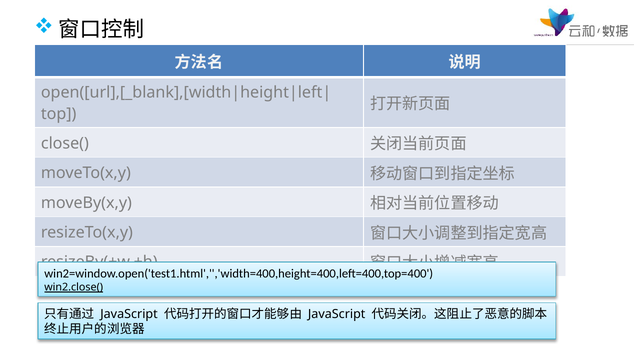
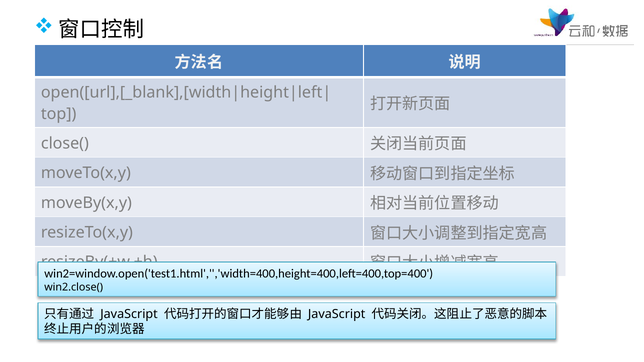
win2.close( underline: present -> none (74, 288)
